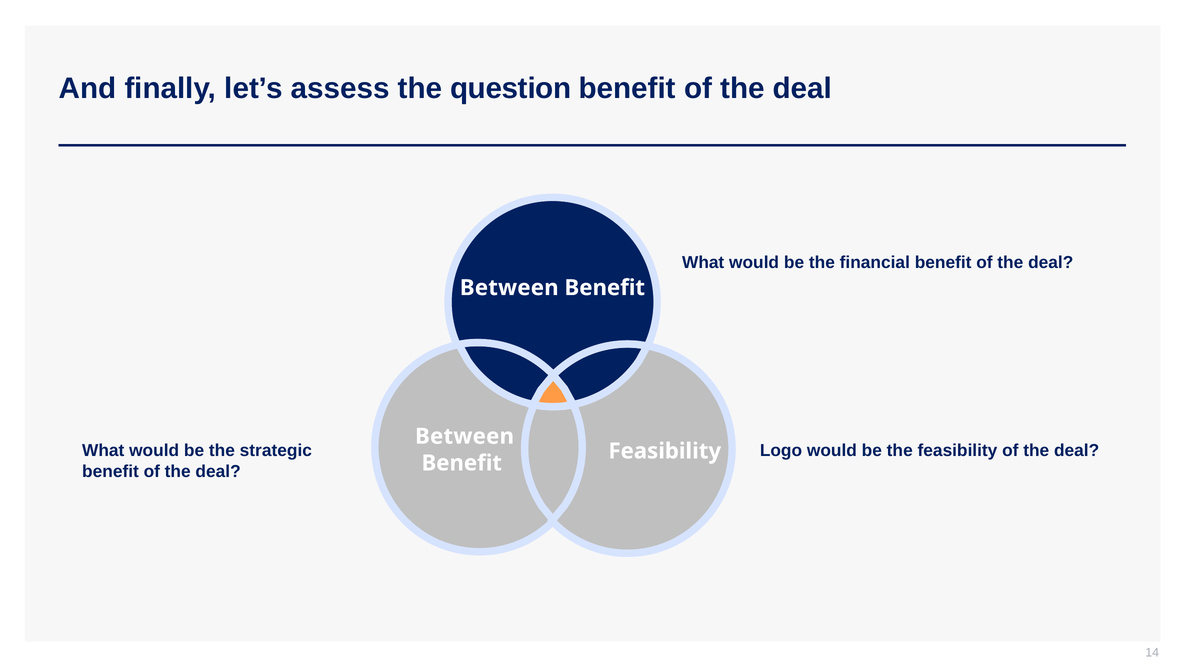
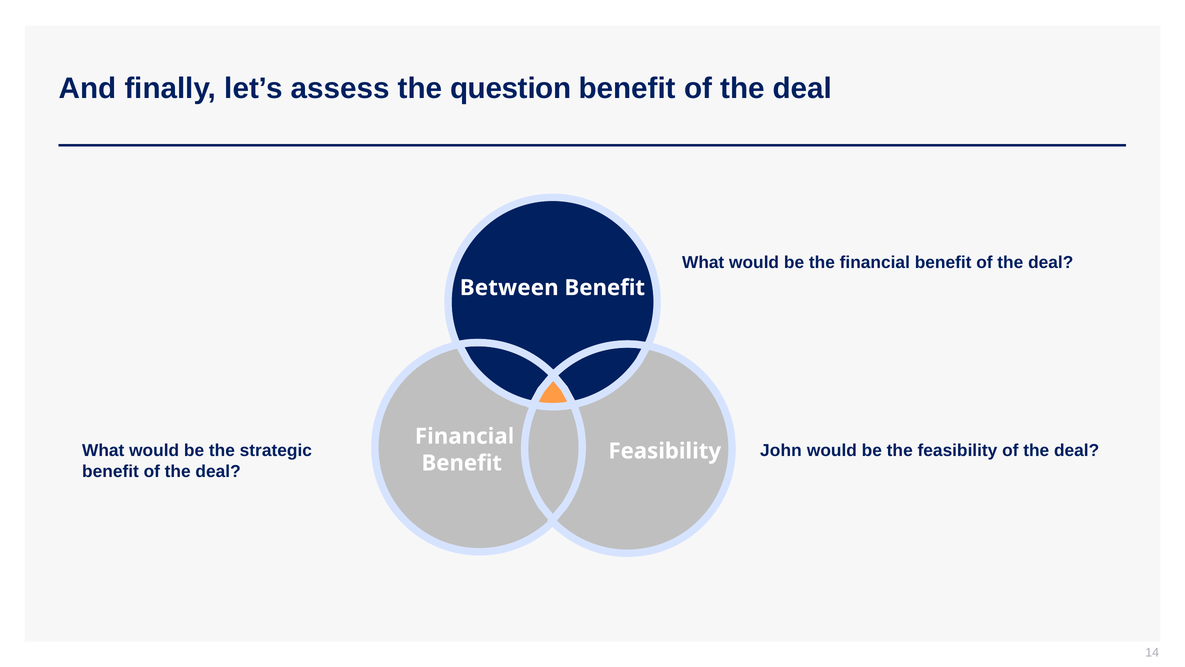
Between: Between -> Financial (465, 436)
Logo: Logo -> John (781, 450)
